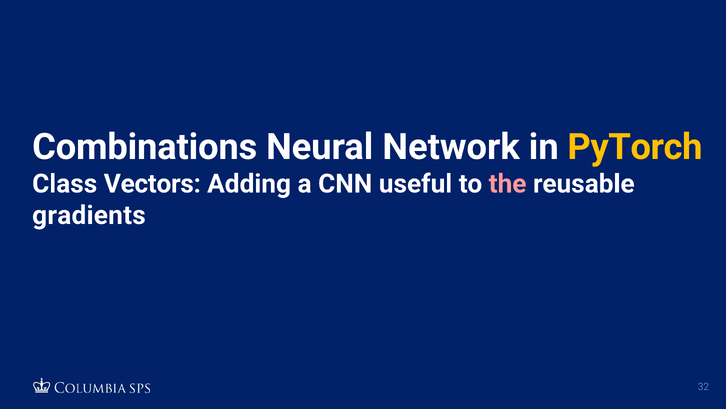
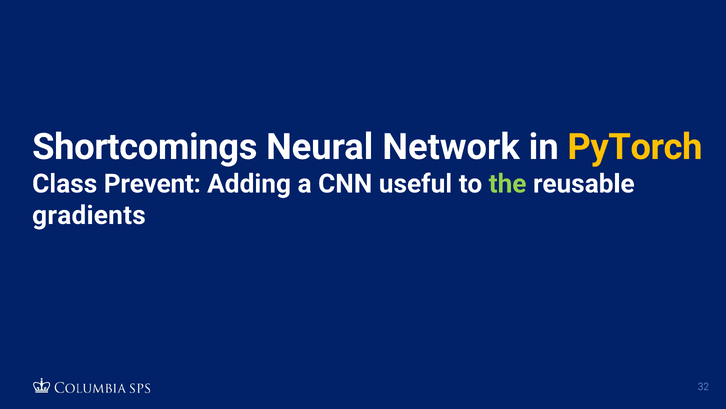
Combinations: Combinations -> Shortcomings (145, 147)
Vectors: Vectors -> Prevent (152, 184)
the colour: pink -> light green (508, 184)
